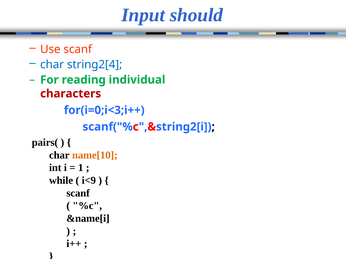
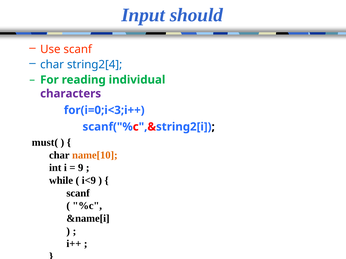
characters colour: red -> purple (71, 94)
pairs(: pairs( -> must( (45, 143)
1: 1 -> 9 (81, 168)
